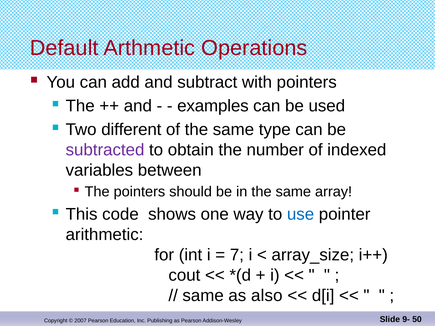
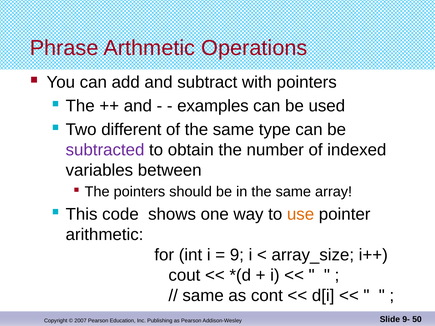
Default: Default -> Phrase (64, 48)
use colour: blue -> orange (301, 214)
7: 7 -> 9 (237, 255)
also: also -> cont (267, 296)
